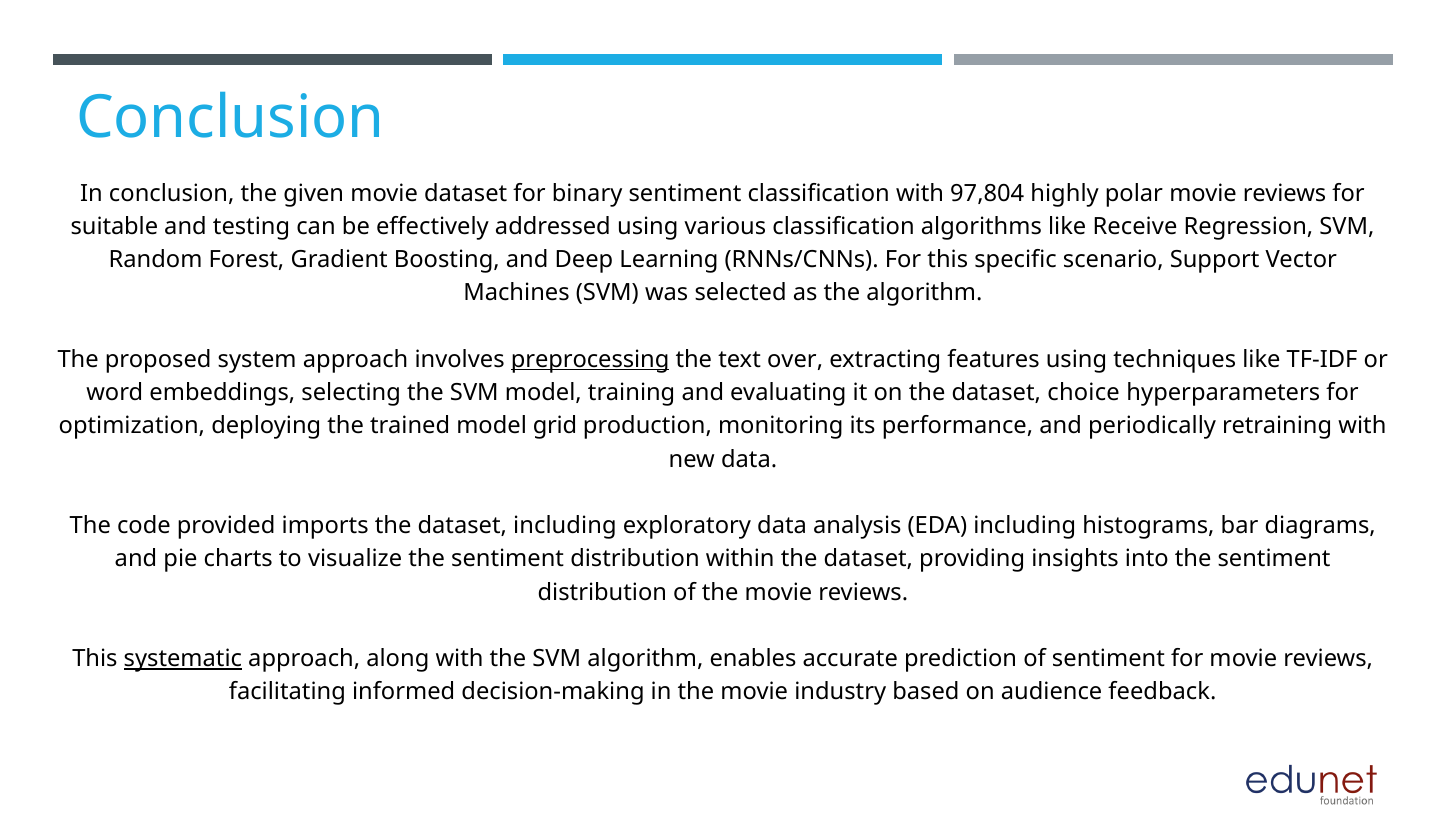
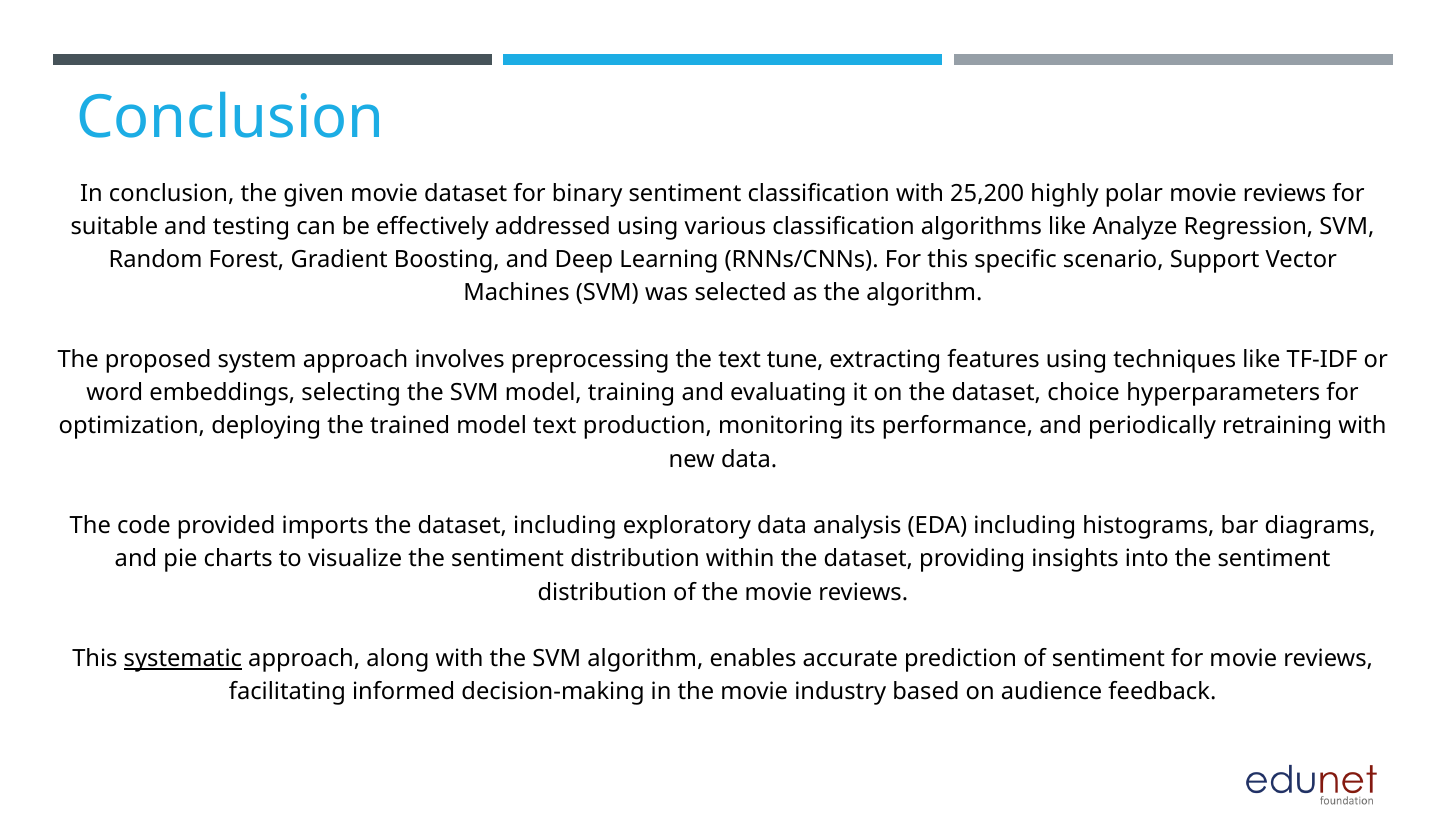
97,804: 97,804 -> 25,200 (987, 193)
Receive: Receive -> Analyze (1135, 227)
preprocessing underline: present -> none (590, 360)
over: over -> tune (795, 360)
model grid: grid -> text (555, 426)
